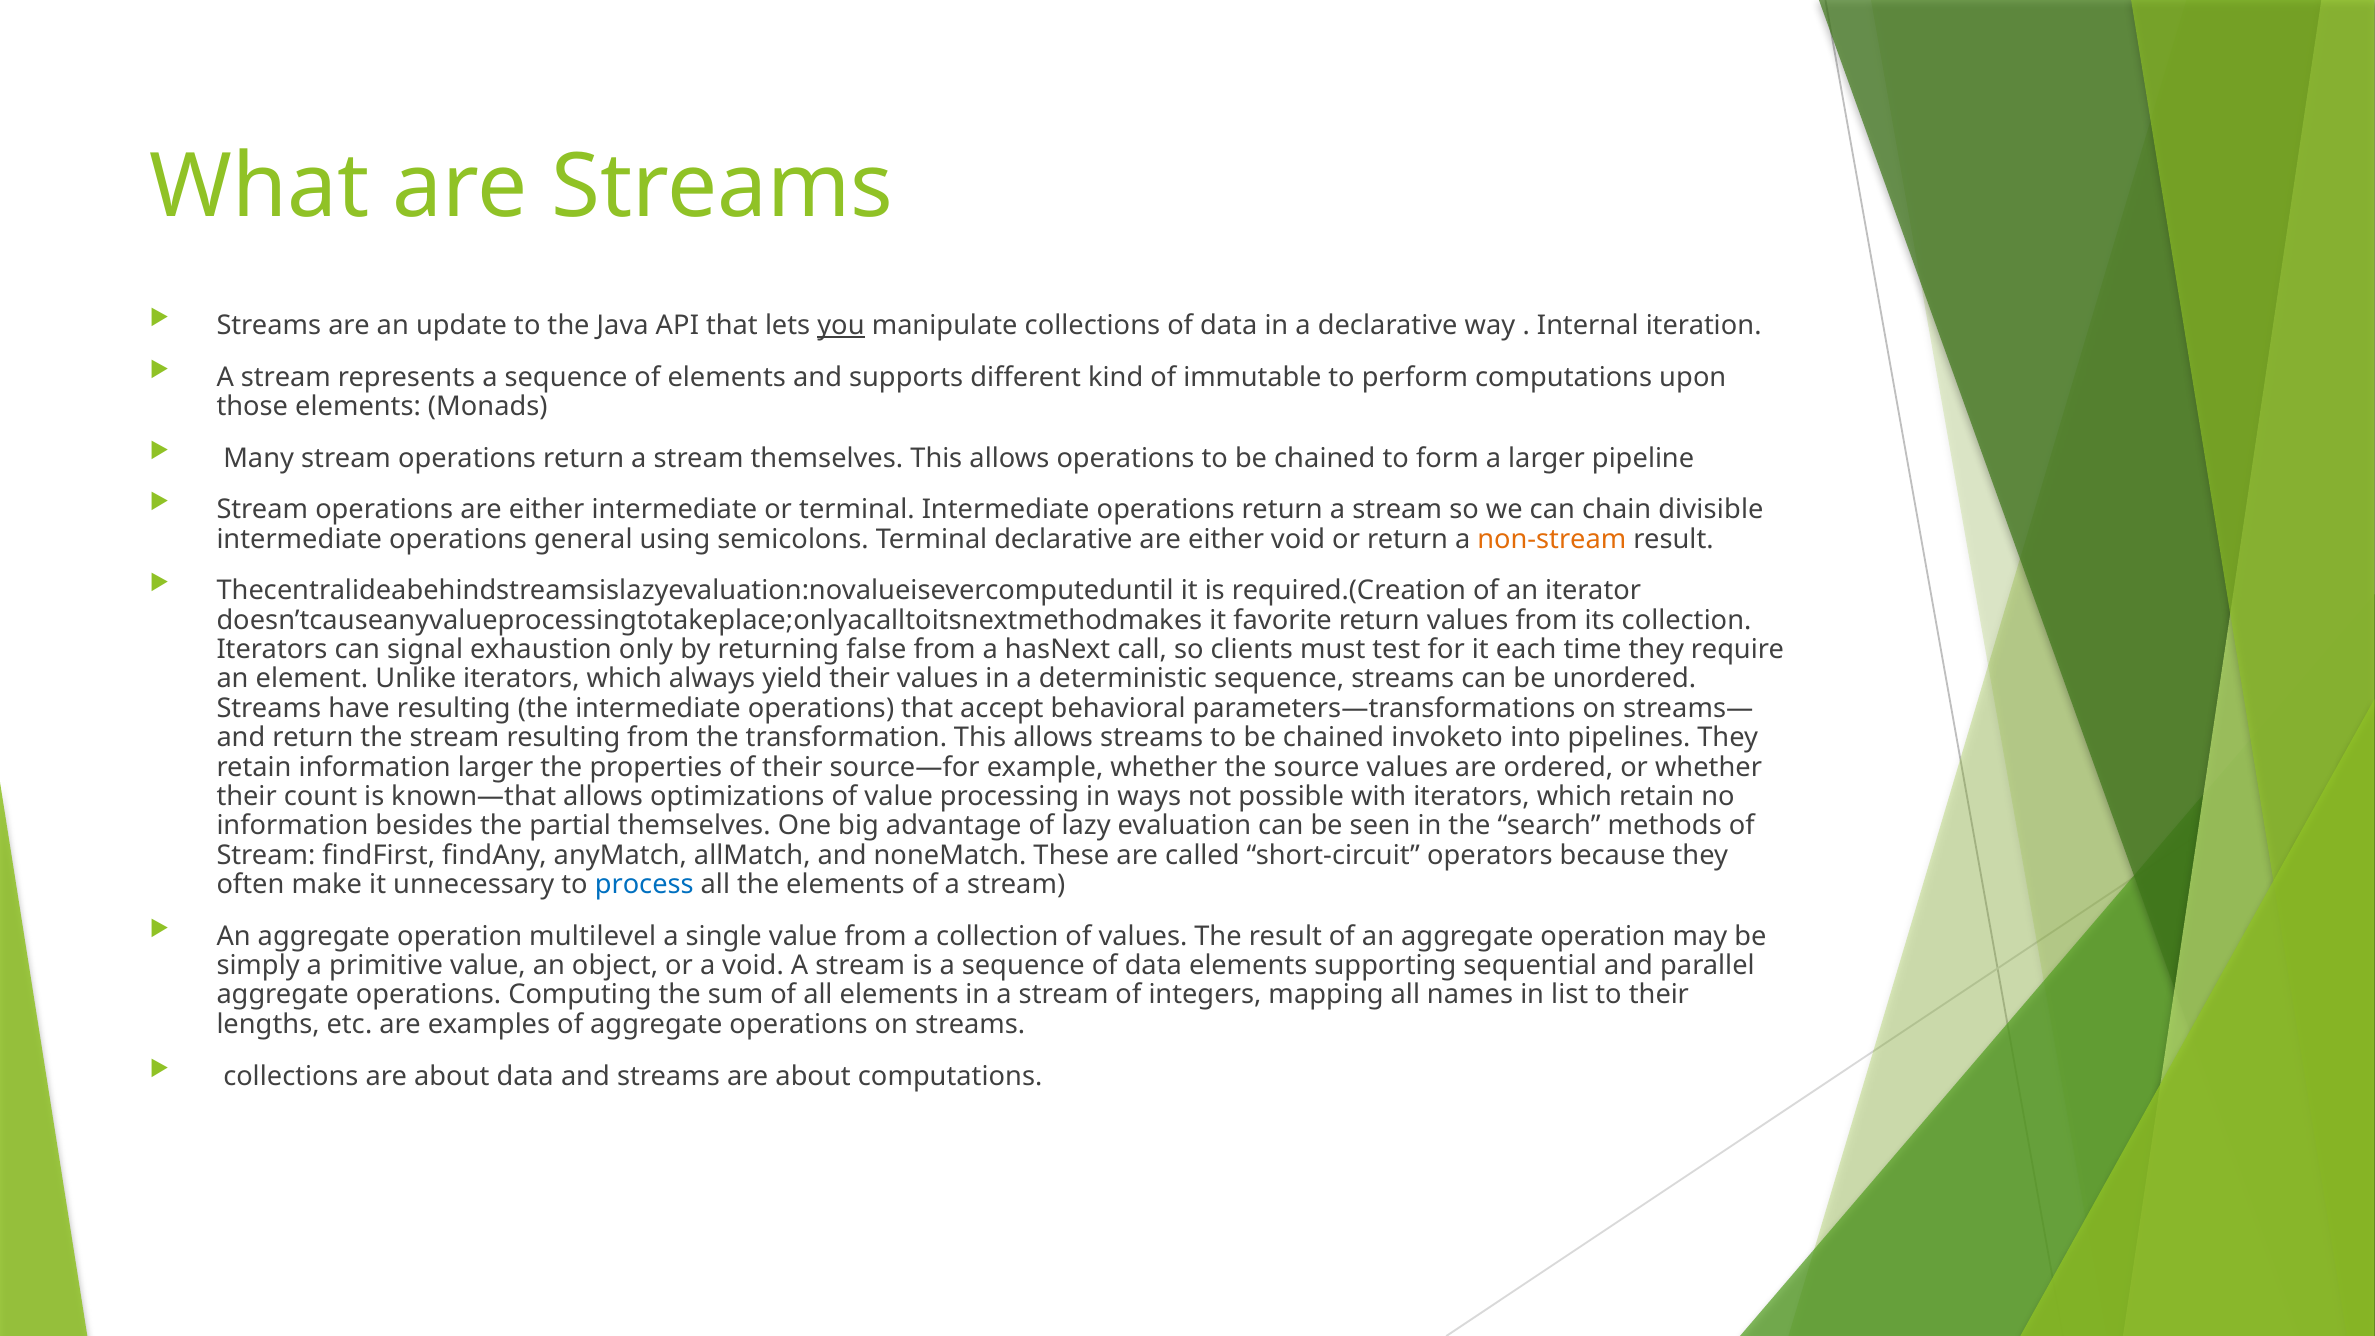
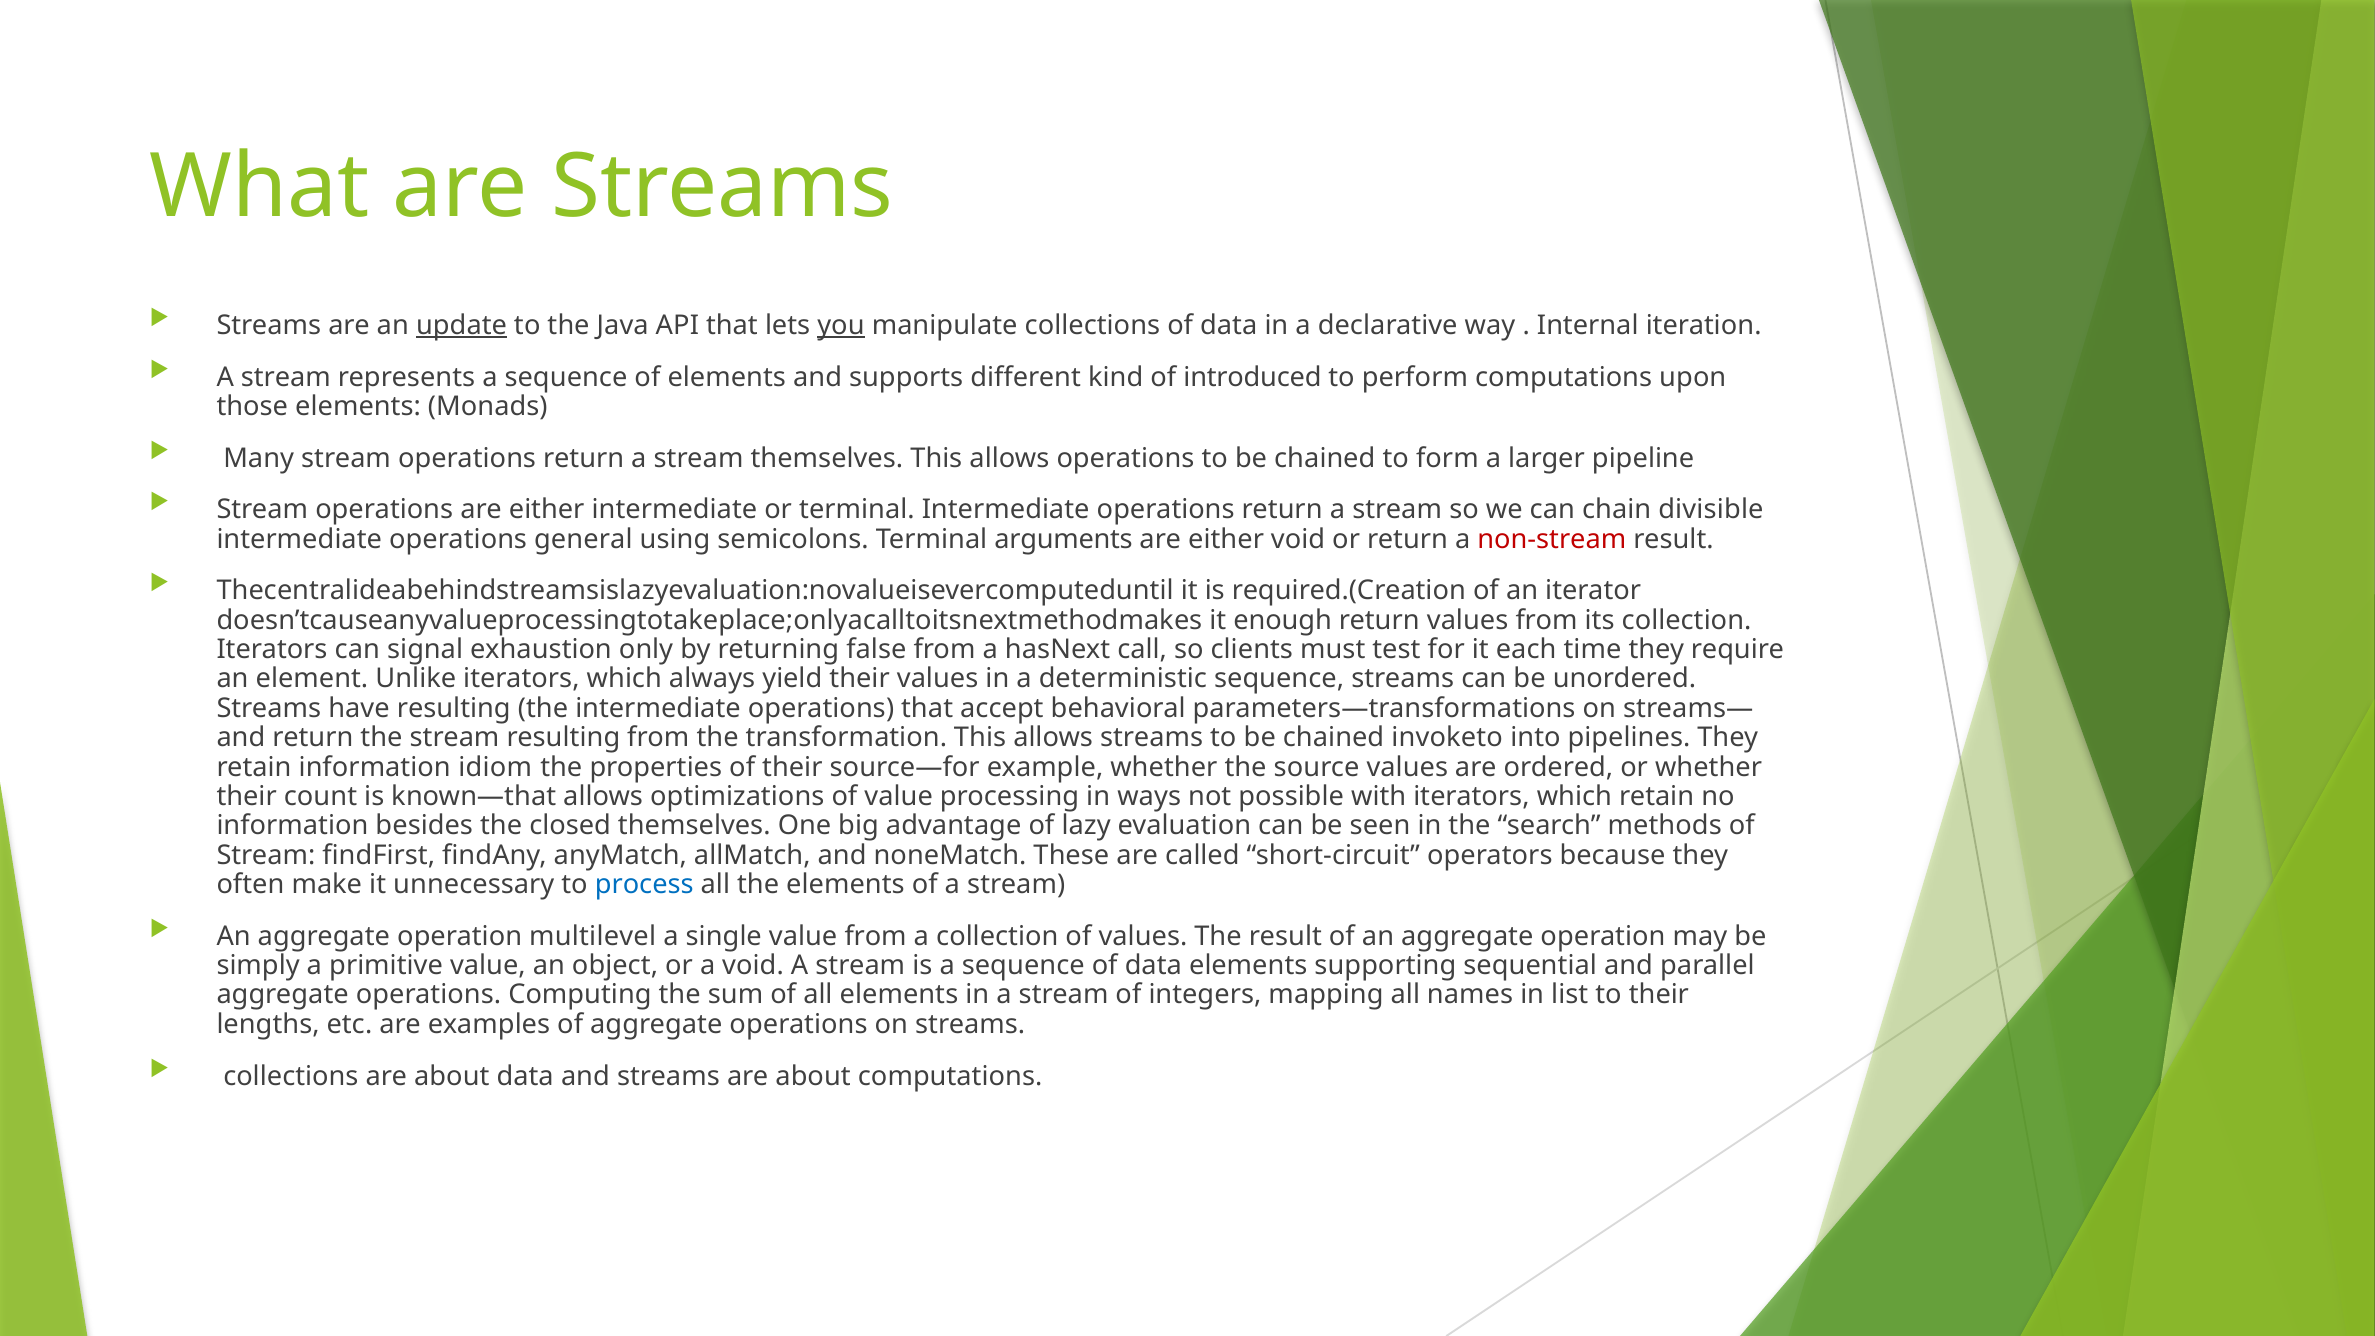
update underline: none -> present (462, 326)
immutable: immutable -> introduced (1252, 377)
Terminal declarative: declarative -> arguments (1064, 539)
non-stream colour: orange -> red (1552, 539)
favorite: favorite -> enough (1283, 620)
information larger: larger -> idiom (495, 767)
partial: partial -> closed (570, 826)
